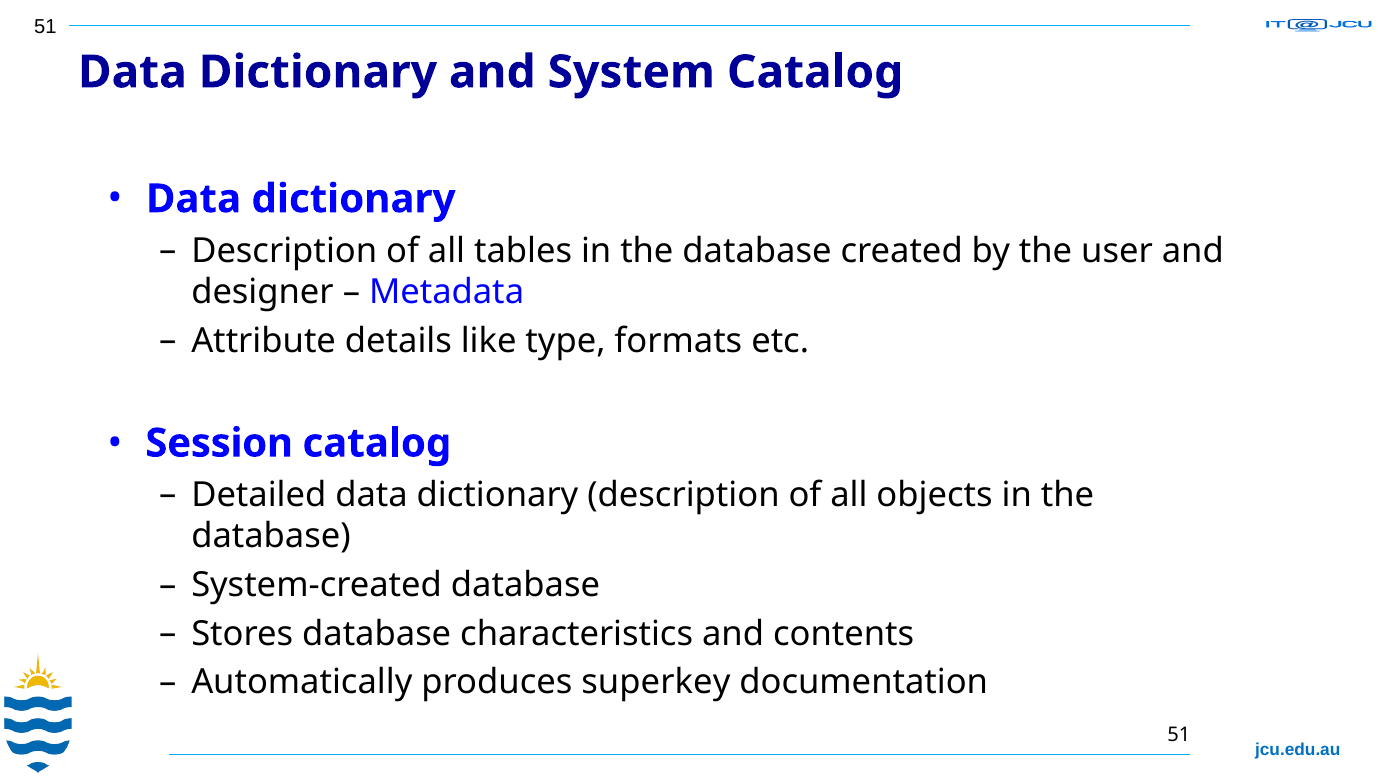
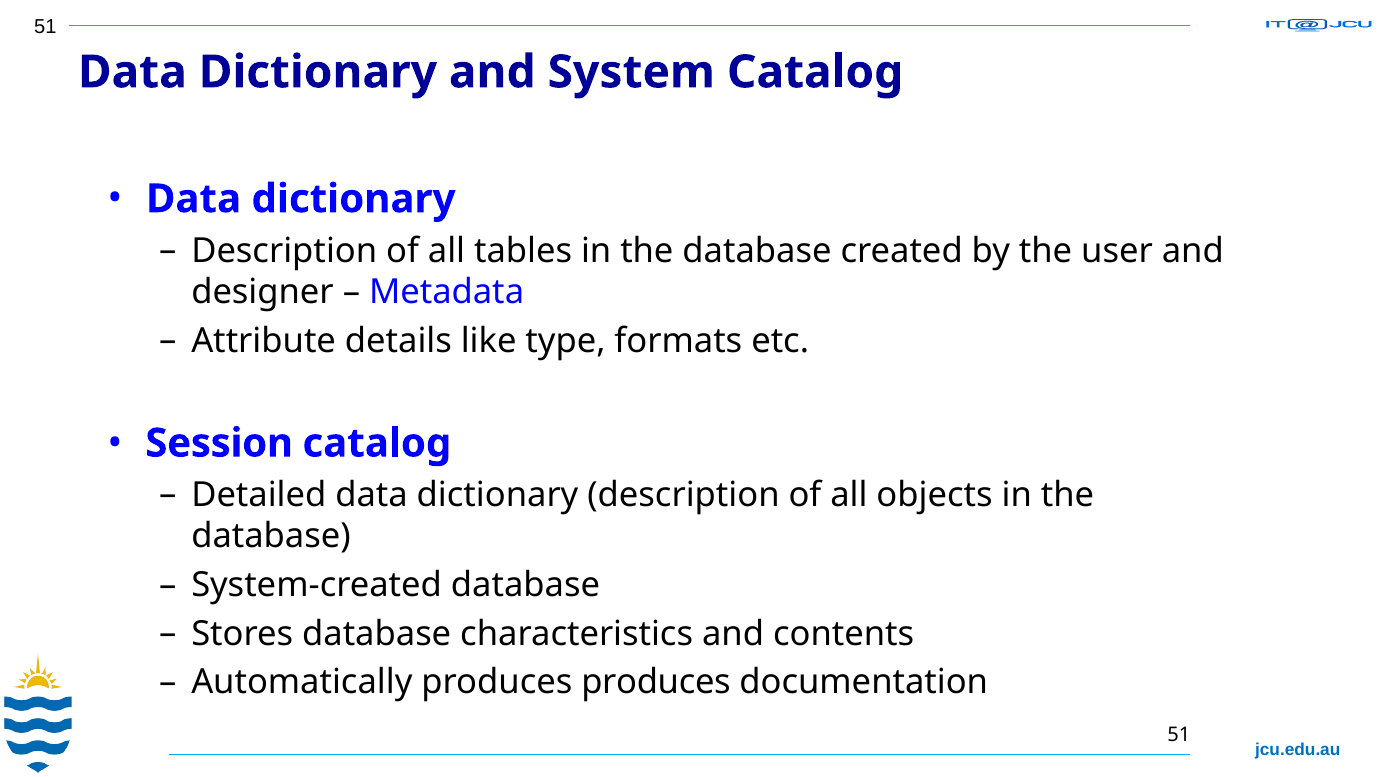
produces superkey: superkey -> produces (656, 683)
